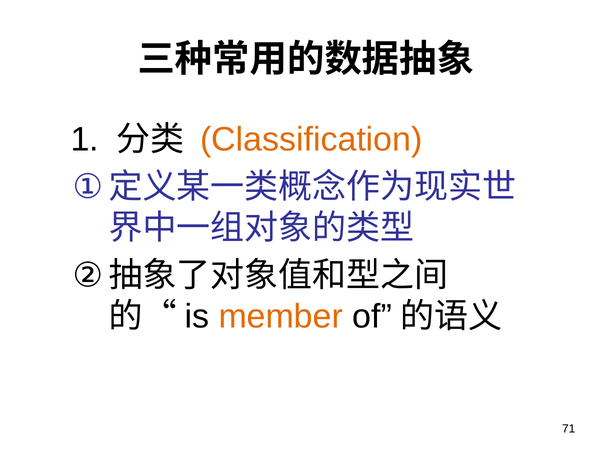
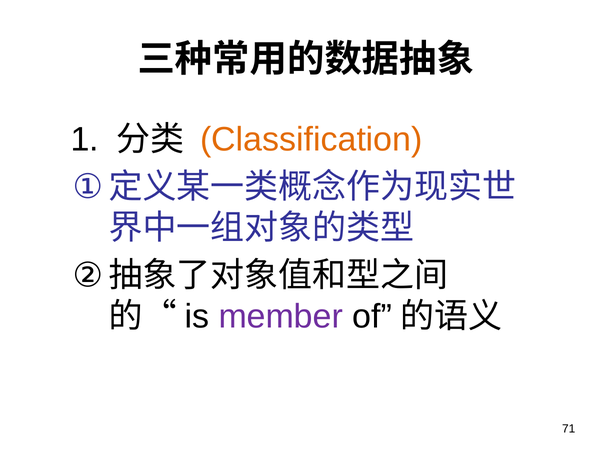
member colour: orange -> purple (281, 316)
